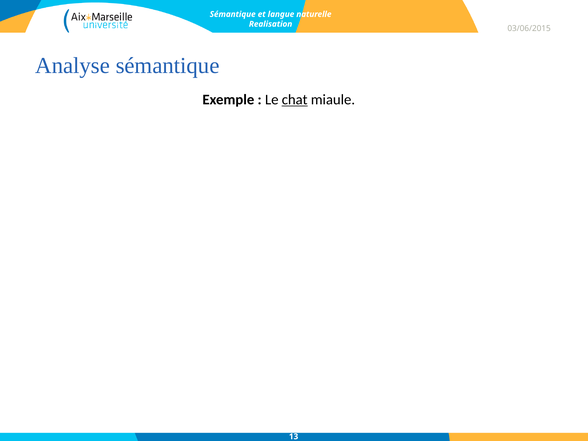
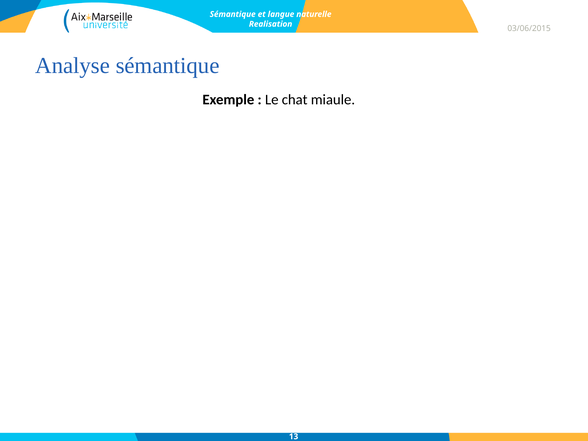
chat underline: present -> none (295, 100)
